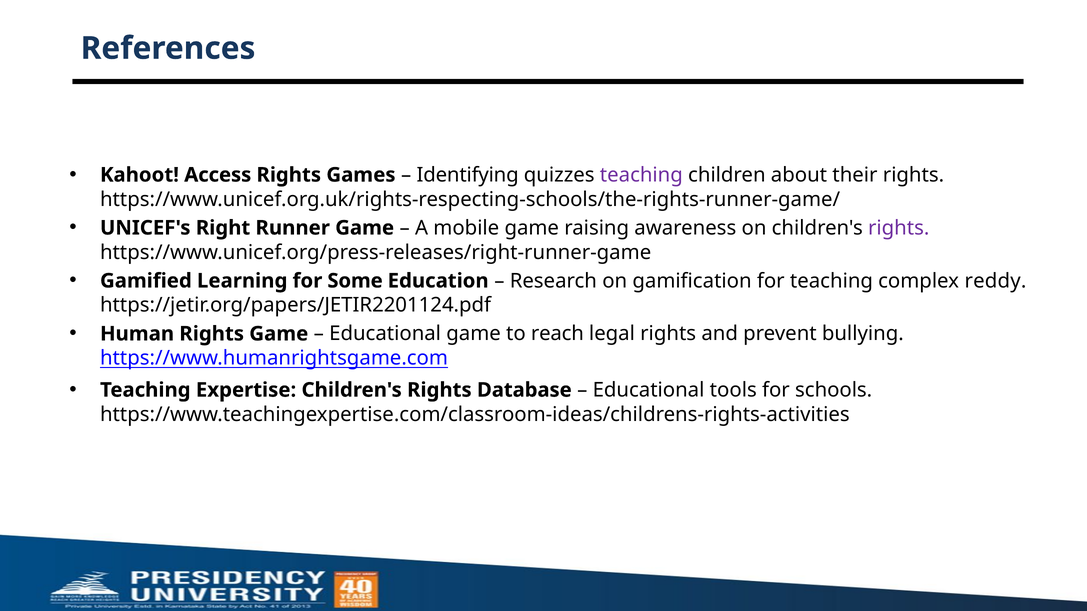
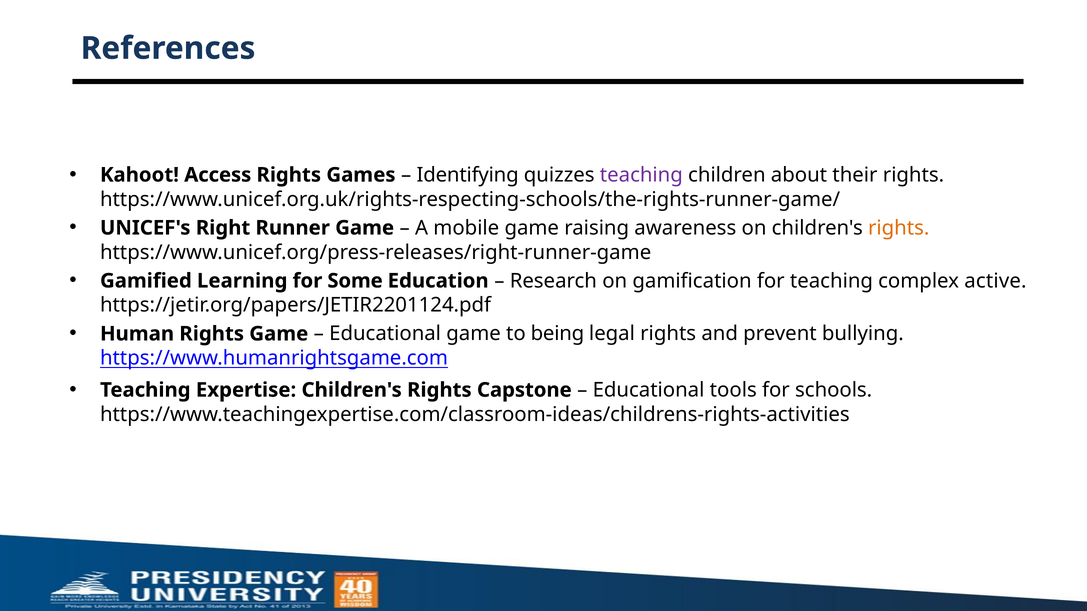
rights colour: purple -> orange (899, 228)
reddy: reddy -> active (995, 281)
reach: reach -> being (557, 334)
Database: Database -> Capstone (524, 390)
